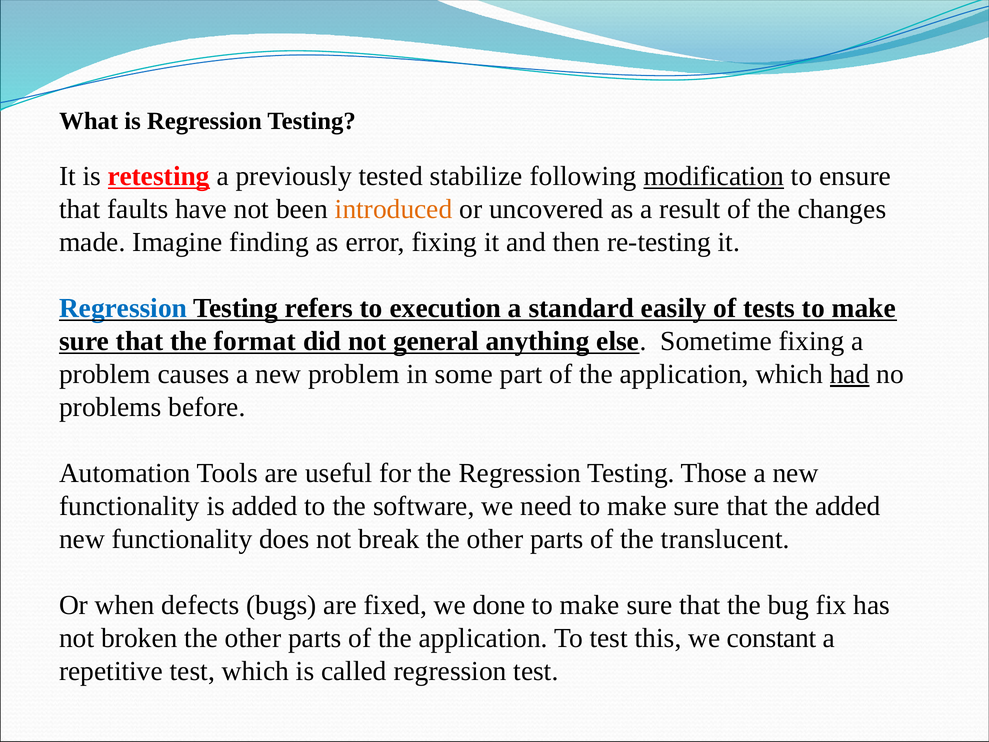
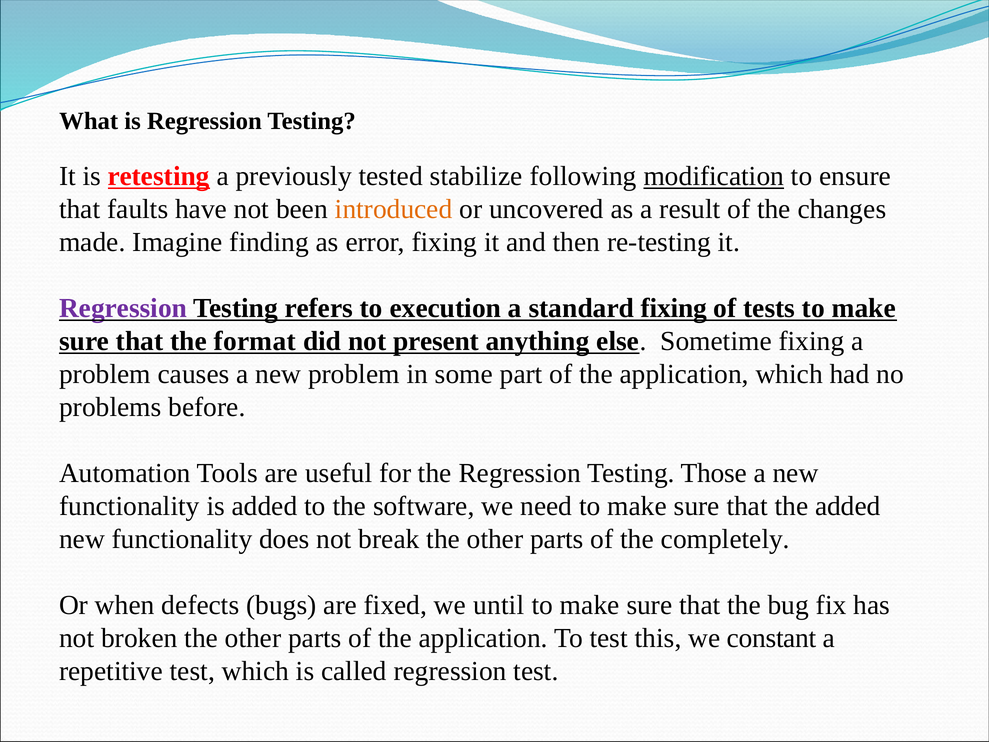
Regression colour: blue -> purple (123, 308)
standard easily: easily -> fixing (674, 308)
general: general -> present (436, 341)
had underline: present -> none (850, 374)
translucent: translucent -> completely (725, 539)
done: done -> until (499, 605)
